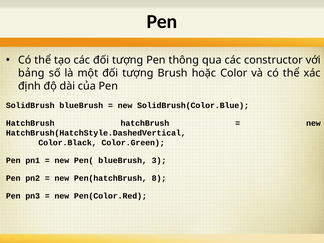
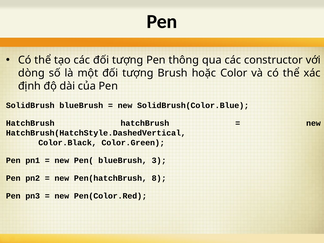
bảng: bảng -> dòng (31, 73)
